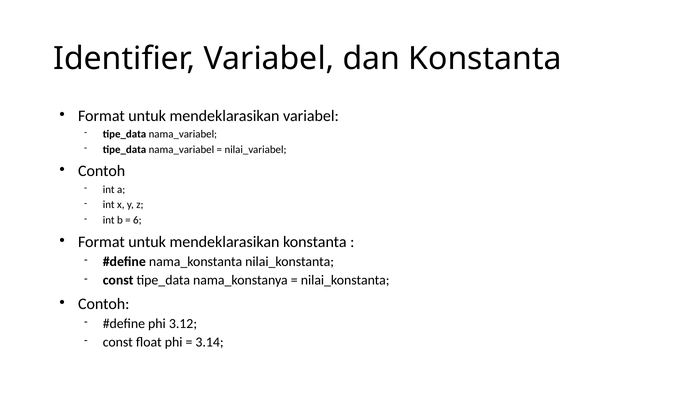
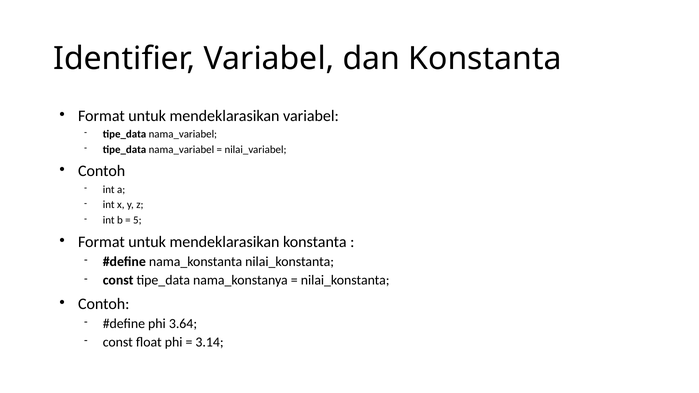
6: 6 -> 5 (137, 220)
3.12: 3.12 -> 3.64 (183, 324)
